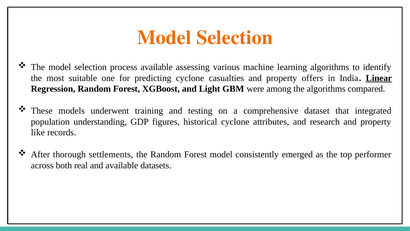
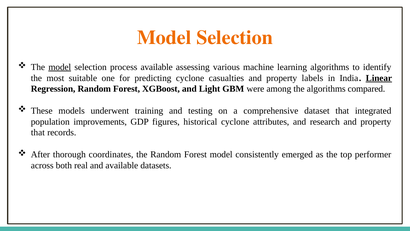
model underline: none -> present (60, 67)
offers: offers -> labels (312, 78)
understanding: understanding -> improvements (100, 122)
like: like -> that (38, 132)
settlements: settlements -> coordinates (111, 154)
